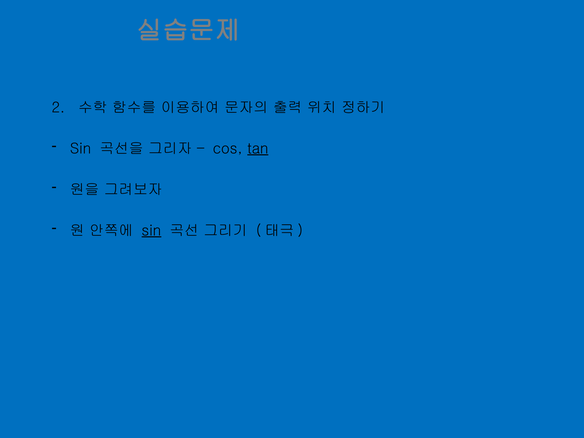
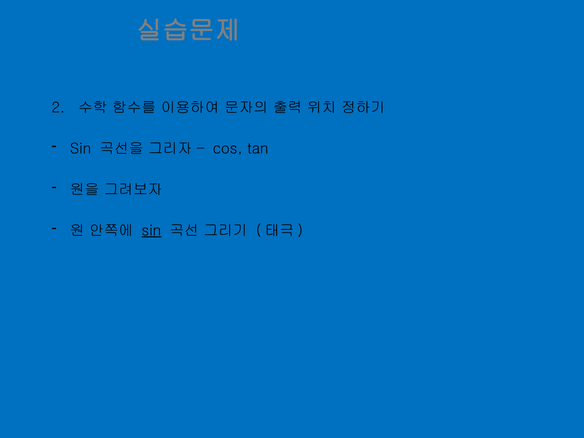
tan underline: present -> none (258, 148)
